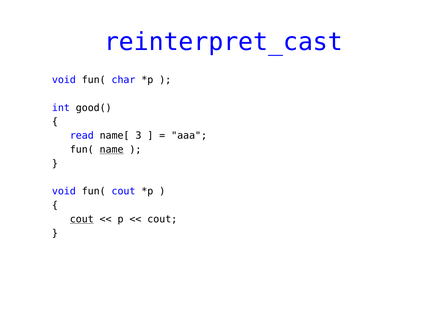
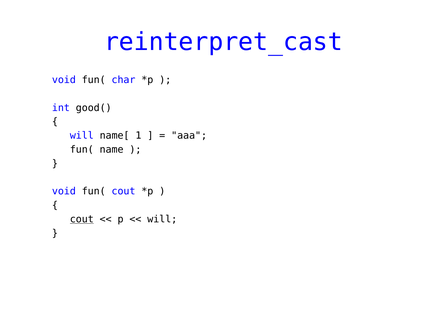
read: read -> will (82, 135)
3: 3 -> 1 (138, 135)
name underline: present -> none (112, 149)
cout: cout -> will (162, 219)
